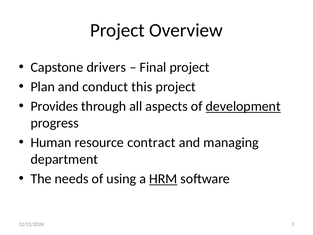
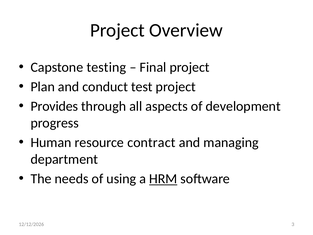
drivers: drivers -> testing (106, 67)
this: this -> test (142, 87)
development underline: present -> none (243, 106)
